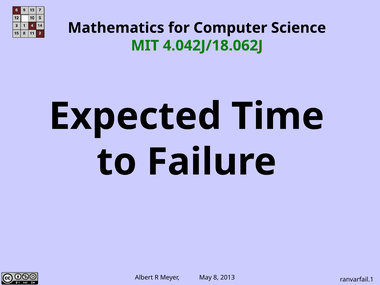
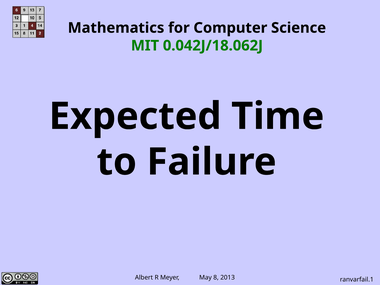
4.042J/18.062J: 4.042J/18.062J -> 0.042J/18.062J (213, 46)
